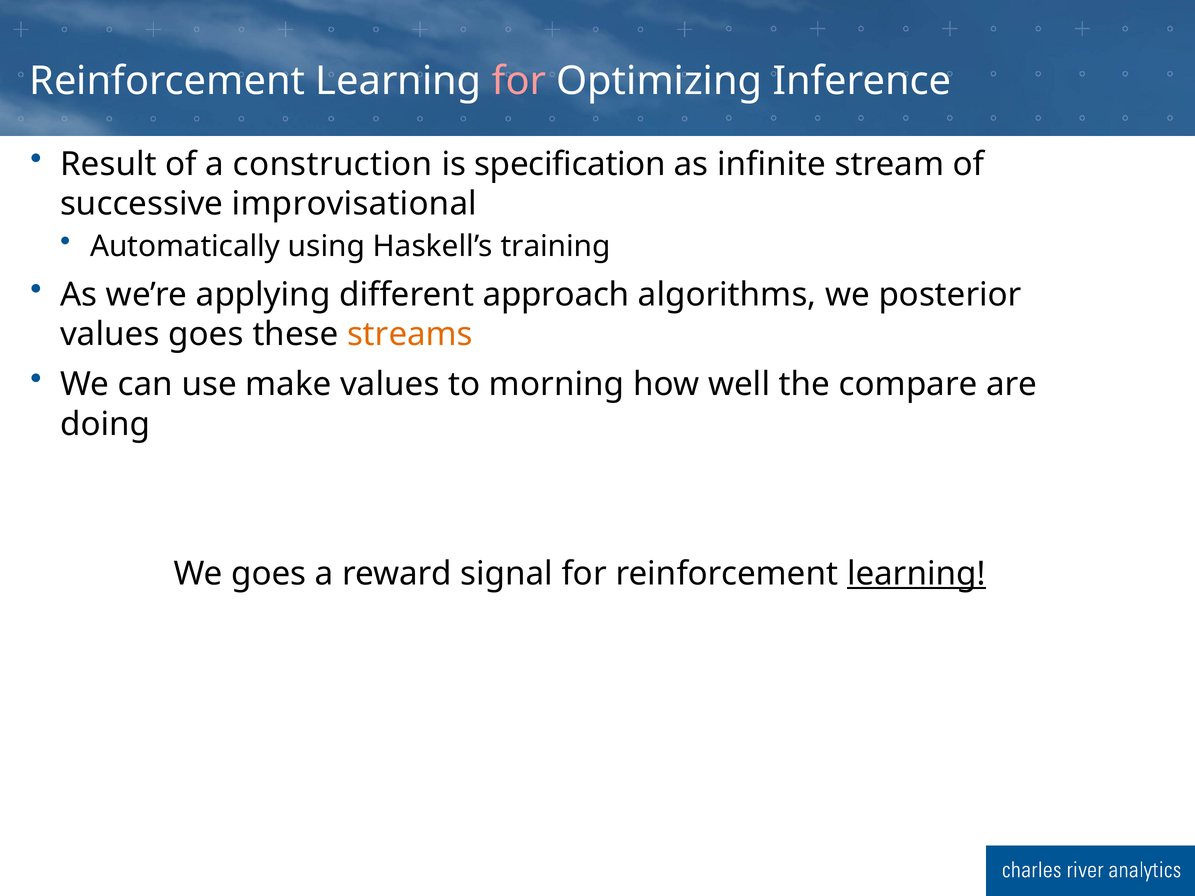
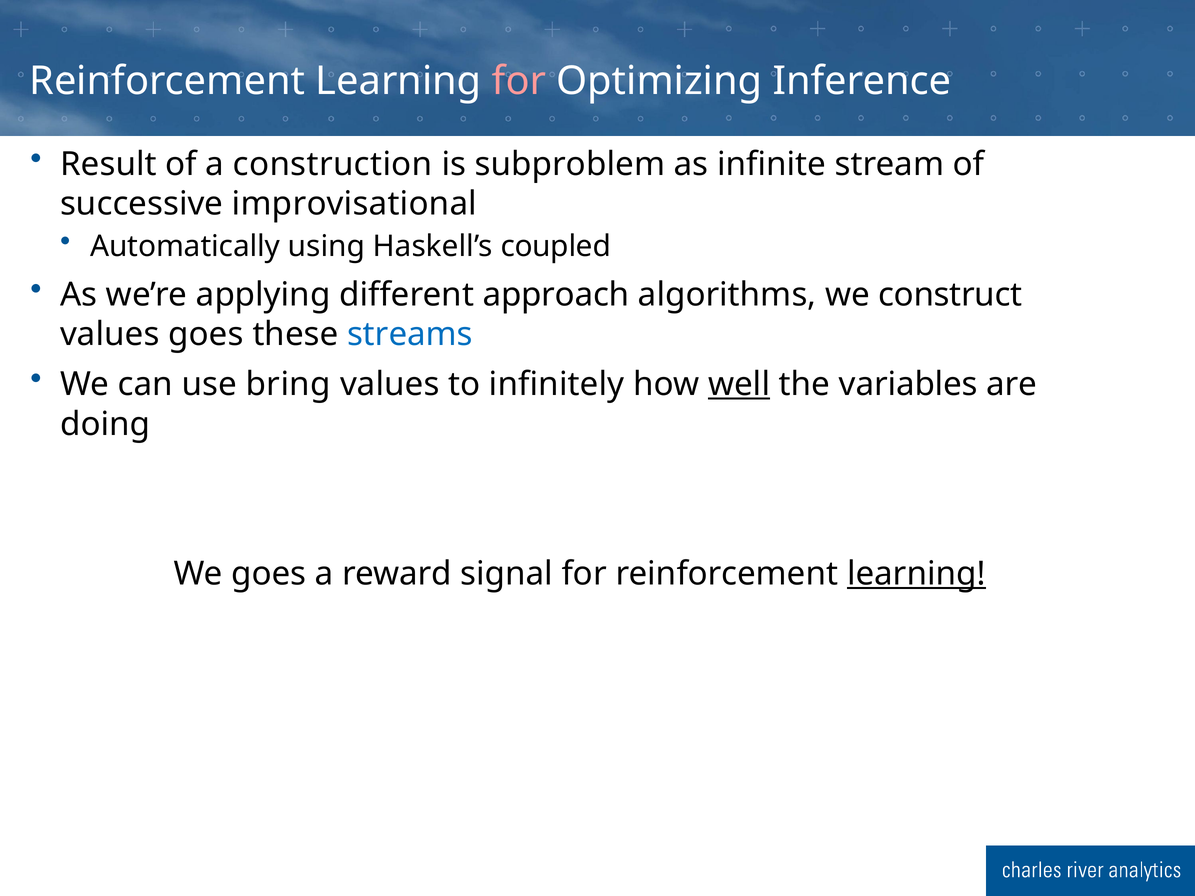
specification: specification -> subproblem (570, 164)
training: training -> coupled (556, 247)
posterior: posterior -> construct (950, 295)
streams colour: orange -> blue (410, 335)
make: make -> bring (288, 384)
morning: morning -> infinitely (557, 384)
well underline: none -> present (739, 384)
compare: compare -> variables (908, 384)
